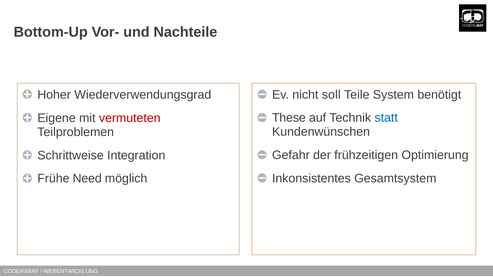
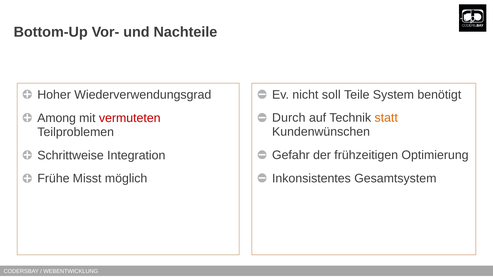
These: These -> Durch (289, 118)
statt colour: blue -> orange (386, 118)
Eigene: Eigene -> Among (57, 118)
Need: Need -> Misst (87, 179)
